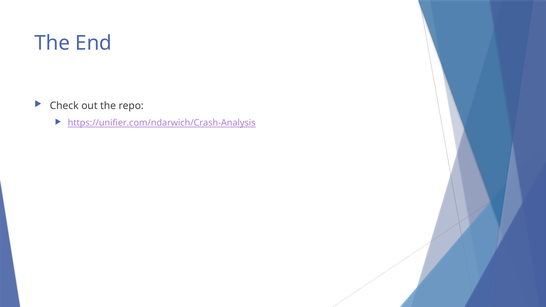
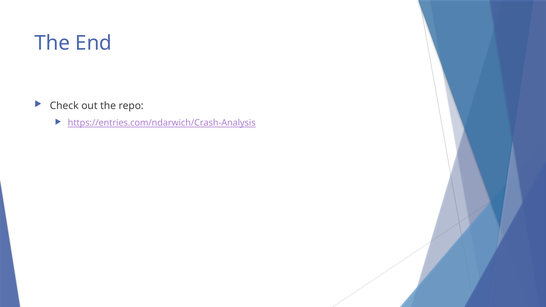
https://unifier.com/ndarwich/Crash-Analysis: https://unifier.com/ndarwich/Crash-Analysis -> https://entries.com/ndarwich/Crash-Analysis (162, 123)
